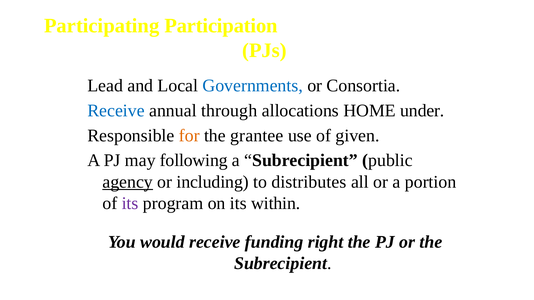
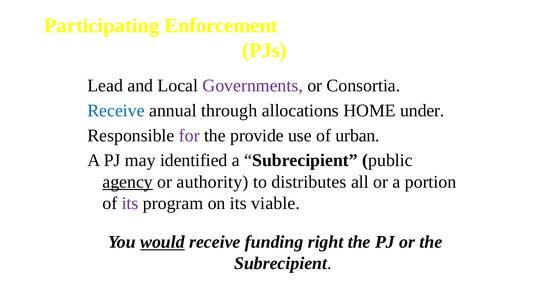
Participation: Participation -> Enforcement (221, 26)
Governments colour: blue -> purple (253, 86)
for colour: orange -> purple (189, 136)
grantee: grantee -> provide (257, 136)
given: given -> urban (358, 136)
following: following -> identified (194, 161)
including: including -> authority (213, 182)
within: within -> viable (276, 203)
would underline: none -> present (162, 242)
